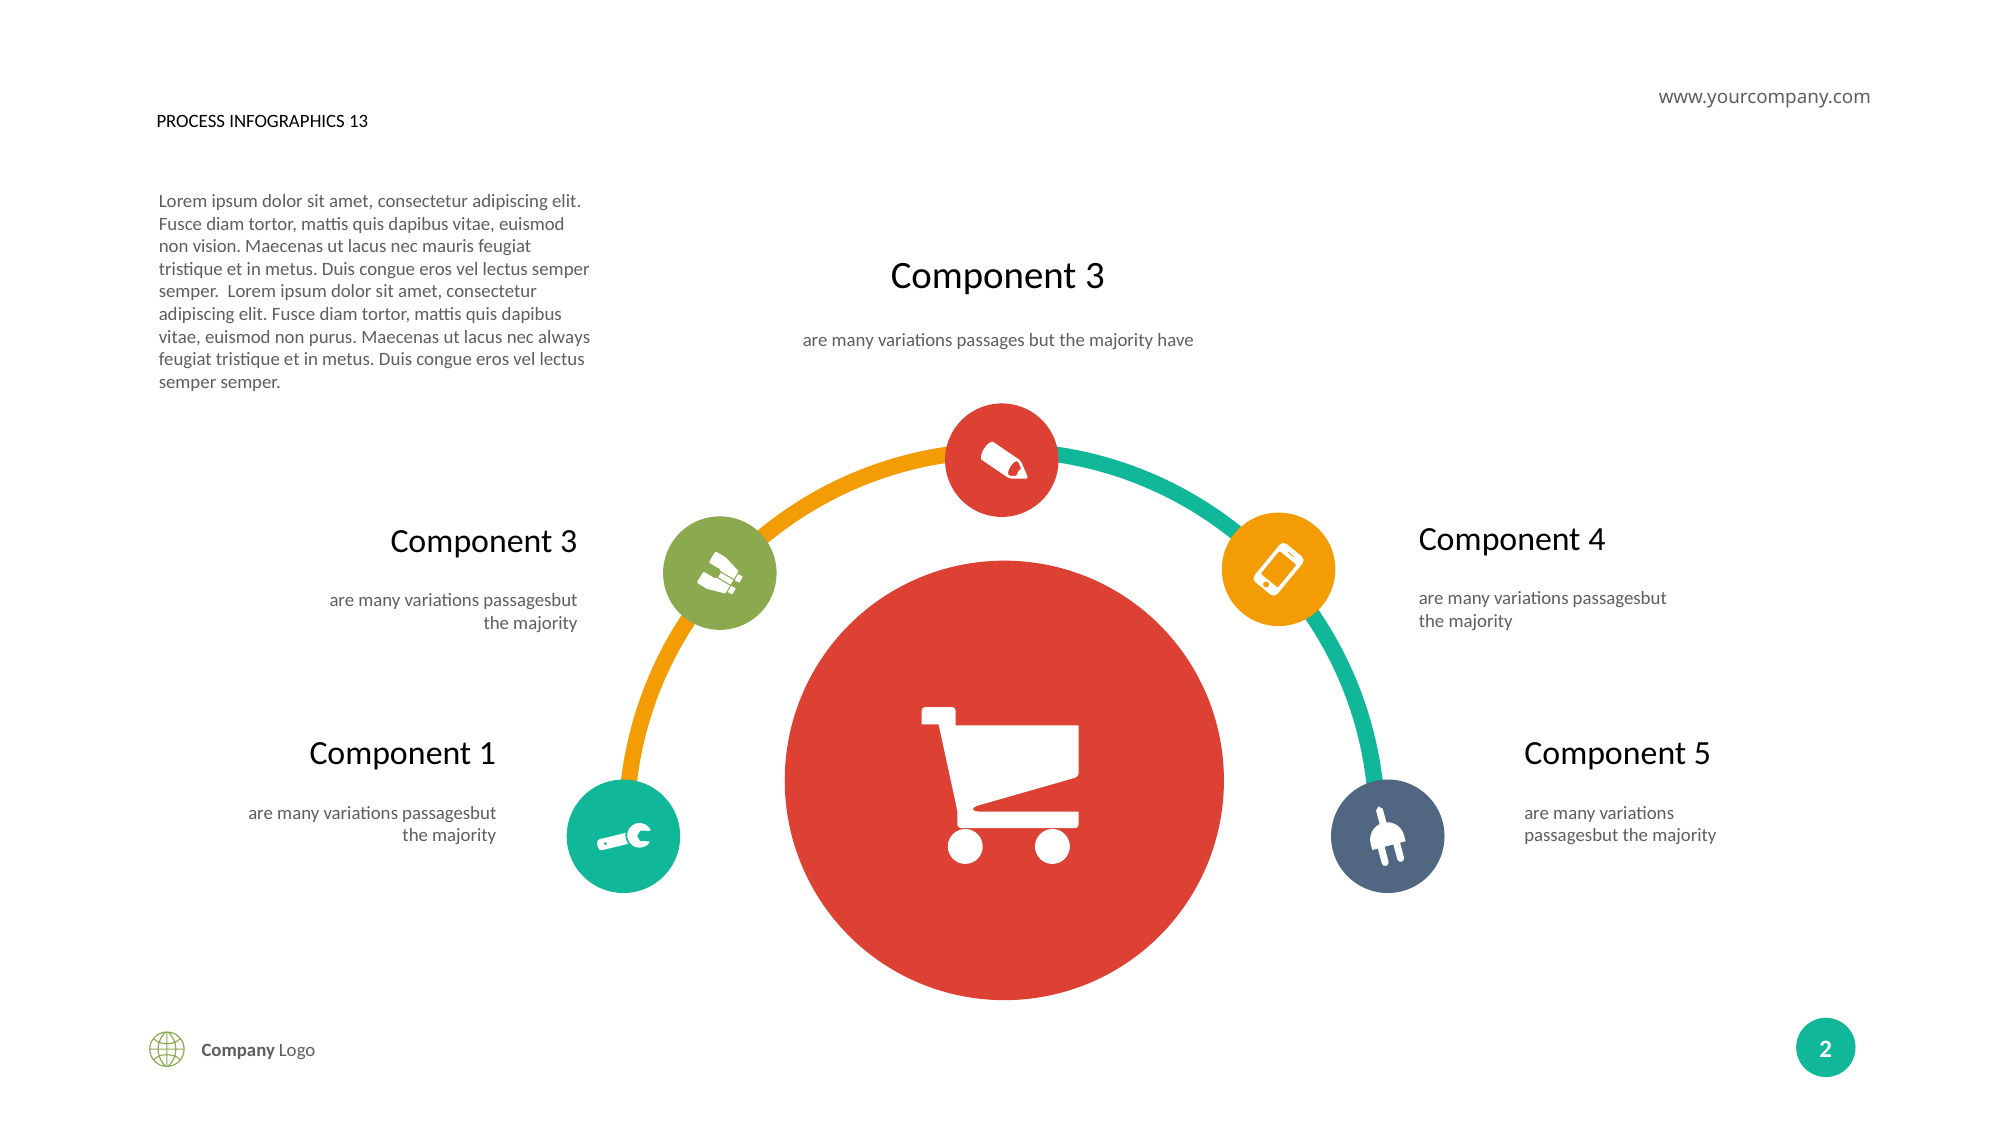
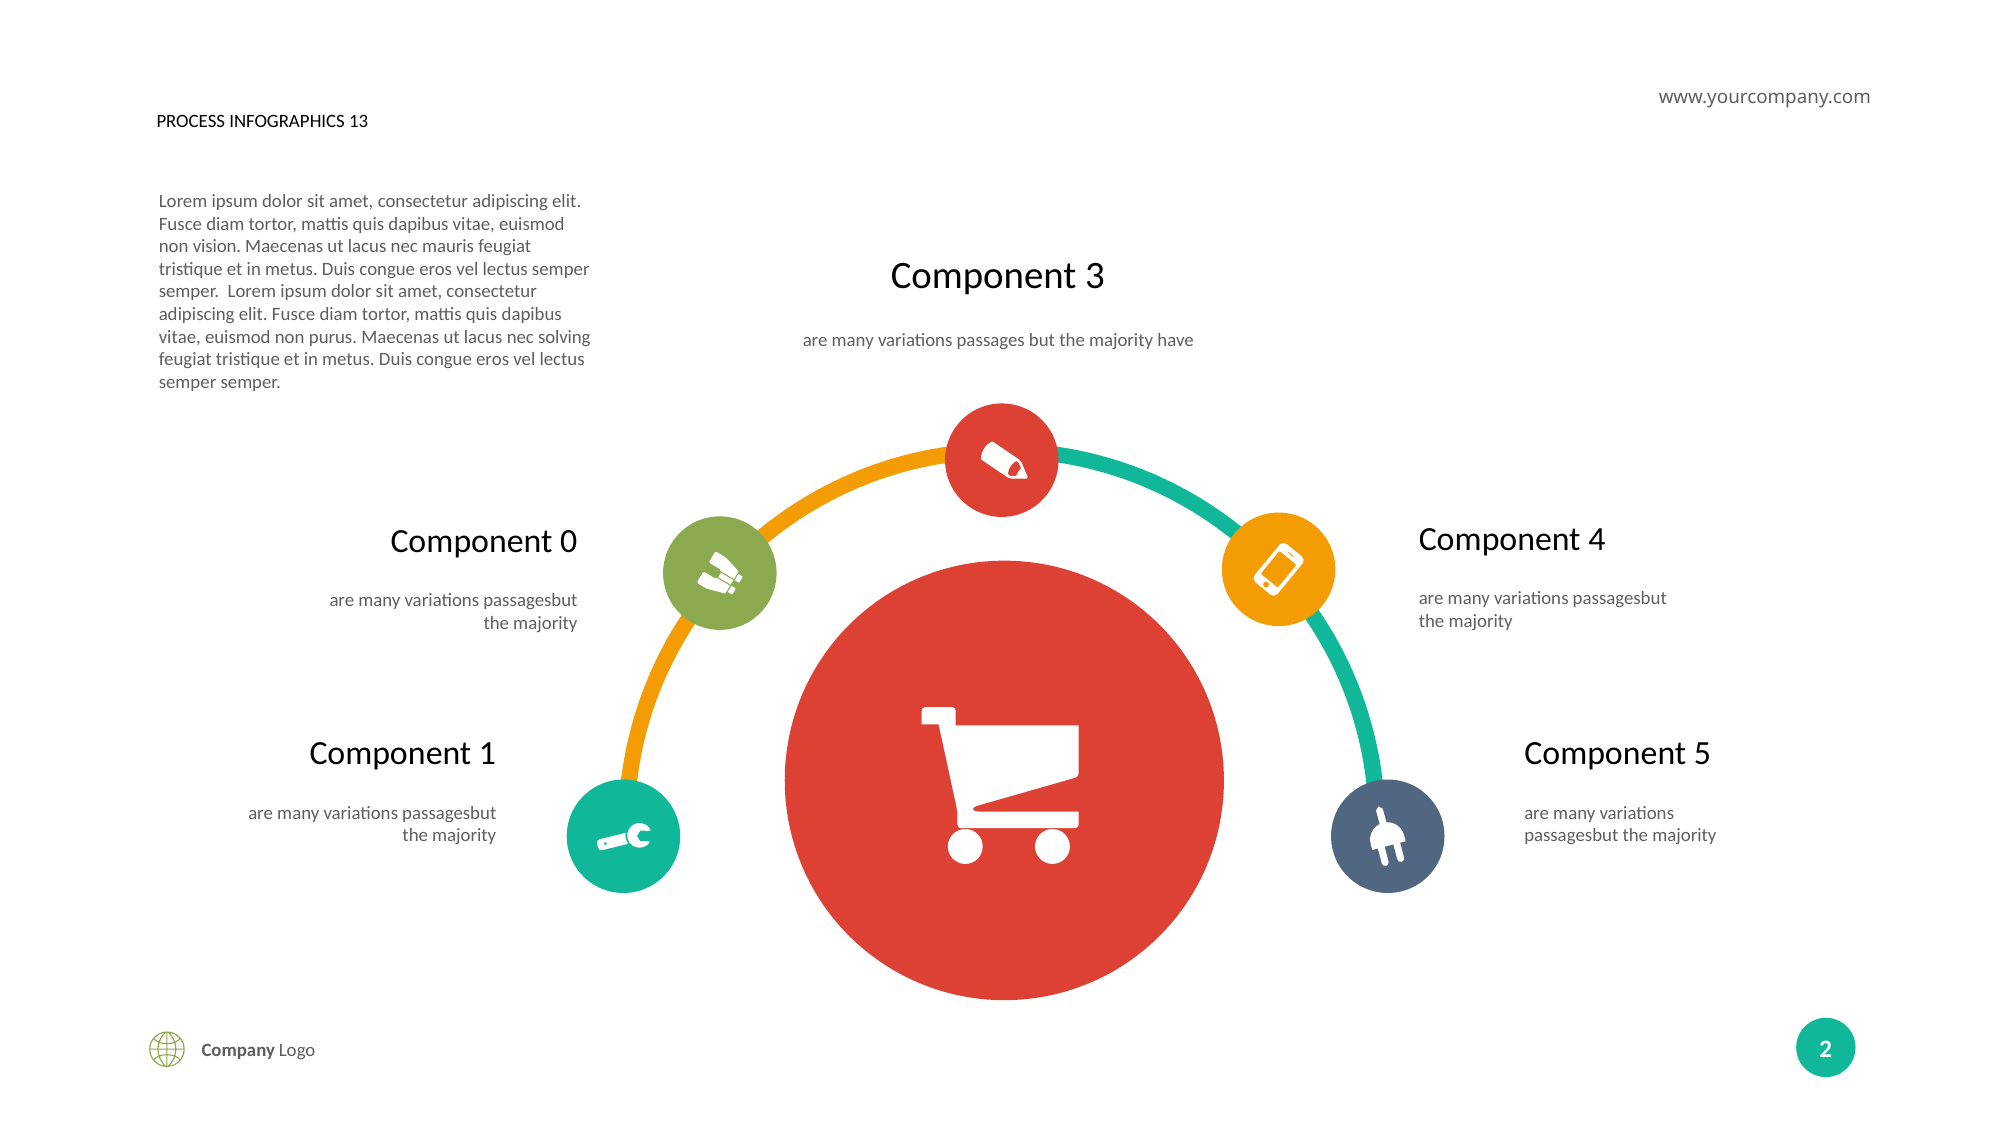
always: always -> solving (564, 337)
3: 3 -> 0 (569, 541)
